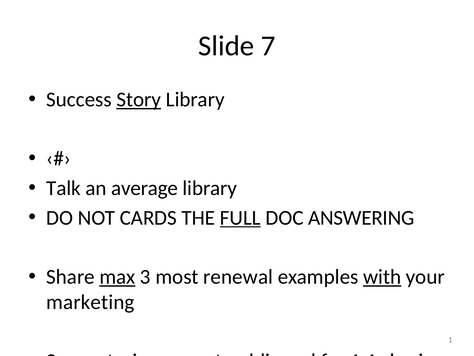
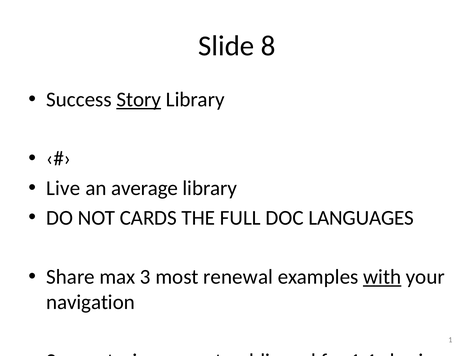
7: 7 -> 8 (268, 46)
Talk: Talk -> Live (63, 188)
FULL underline: present -> none (240, 217)
ANSWERING: ANSWERING -> LANGUAGES (361, 217)
max underline: present -> none (117, 276)
marketing: marketing -> navigation (90, 302)
